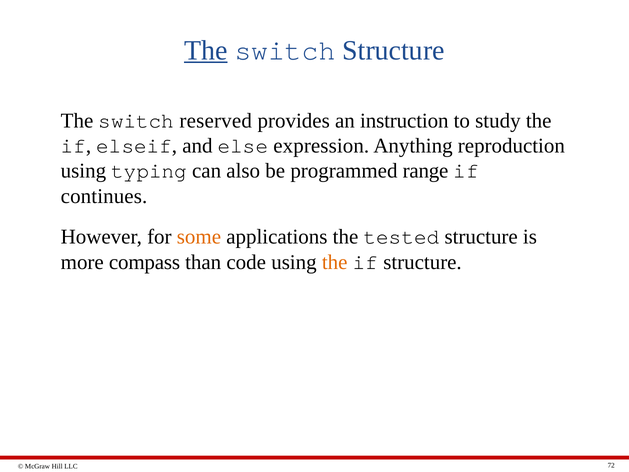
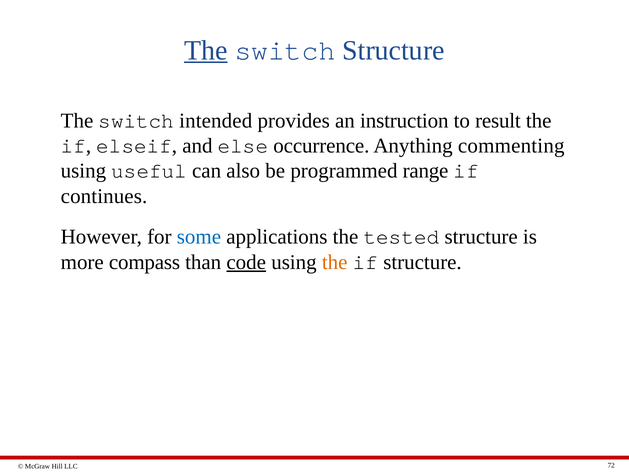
reserved: reserved -> intended (216, 121)
study: study -> result (498, 121)
expression: expression -> occurrence (321, 146)
reproduction: reproduction -> commenting (511, 146)
typing: typing -> useful (149, 171)
some colour: orange -> blue (199, 237)
code underline: none -> present (246, 262)
